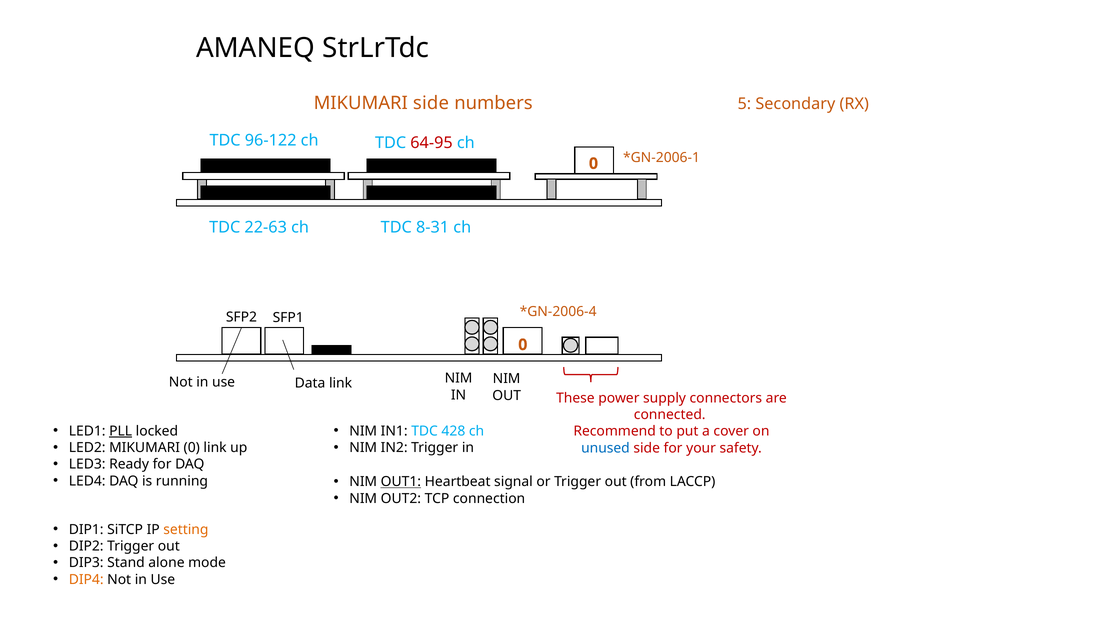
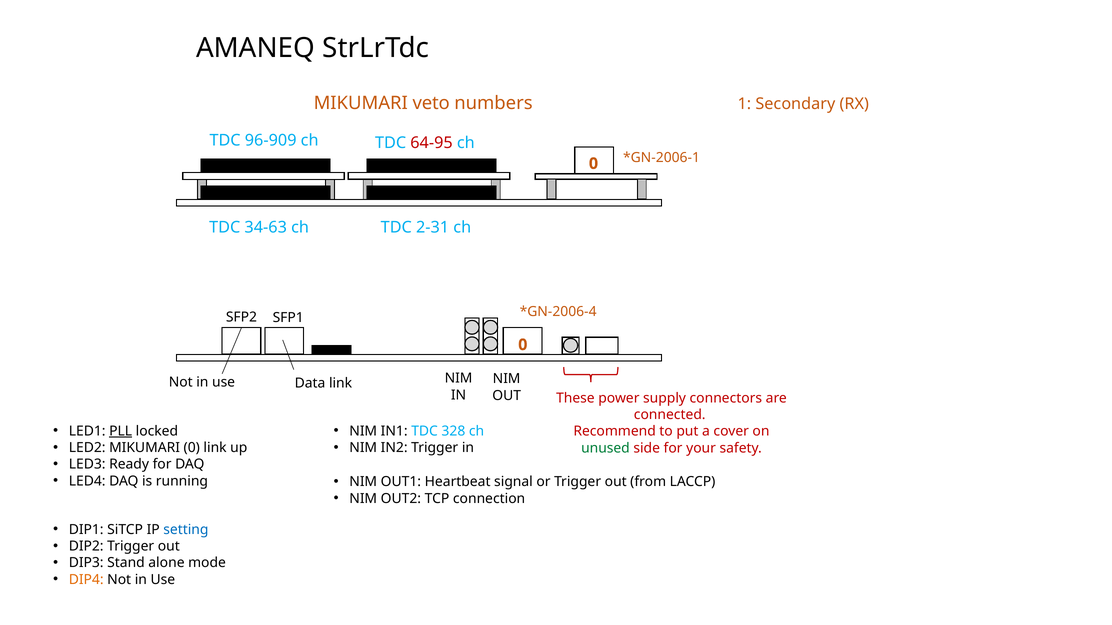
MIKUMARI side: side -> veto (431, 103)
5: 5 -> 1 (744, 104)
96-122: 96-122 -> 96-909 (271, 141)
22-63: 22-63 -> 34-63 (266, 228)
8-31: 8-31 -> 2-31 (433, 228)
428: 428 -> 328 (453, 431)
unused colour: blue -> green (605, 448)
OUT1 underline: present -> none (401, 482)
setting colour: orange -> blue (186, 530)
